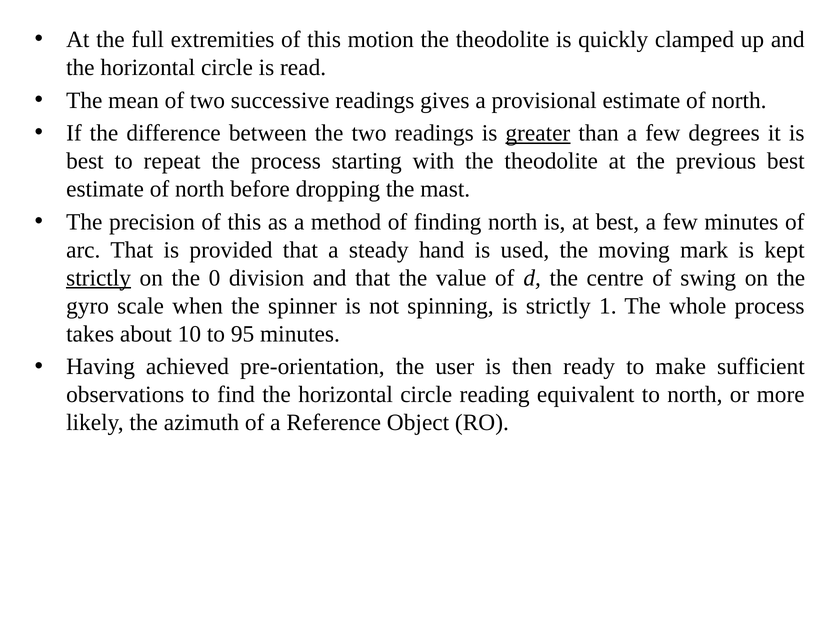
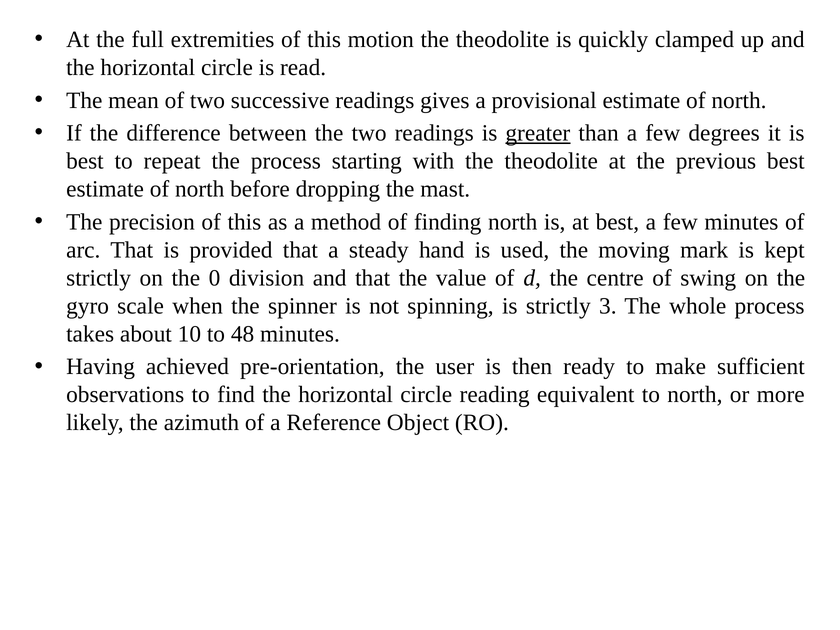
strictly underline: present -> none (99, 278)
1: 1 -> 3 (608, 306)
95: 95 -> 48 (243, 334)
